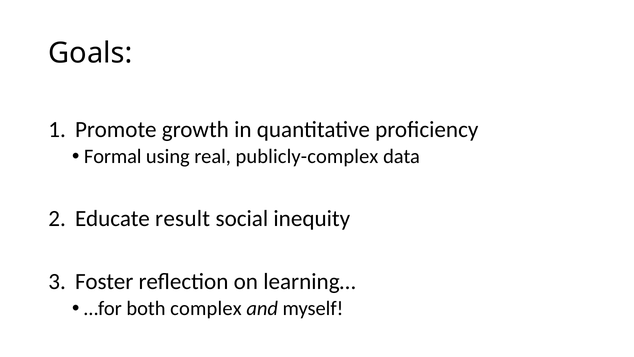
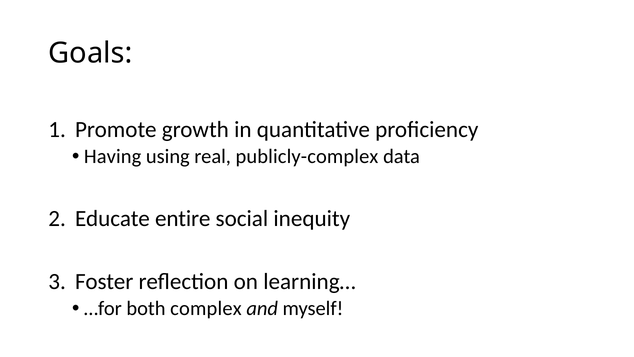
Formal: Formal -> Having (113, 156)
result: result -> entire (183, 218)
